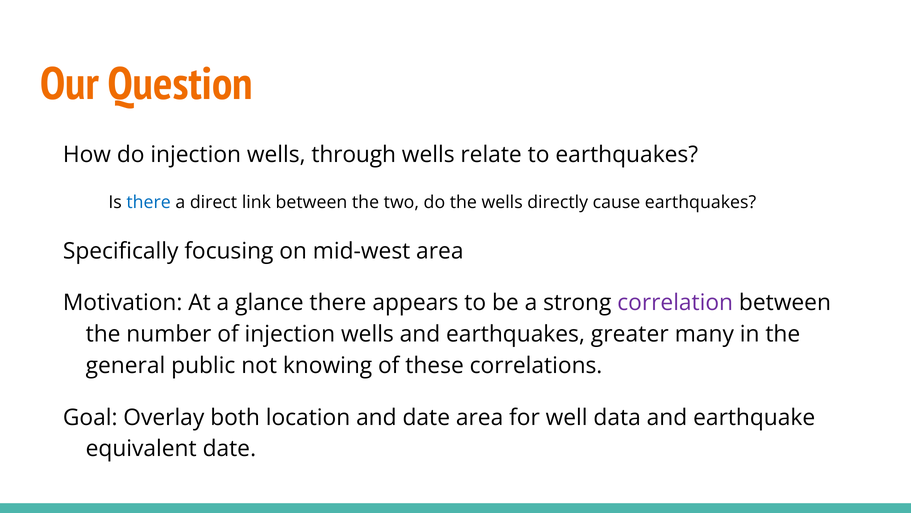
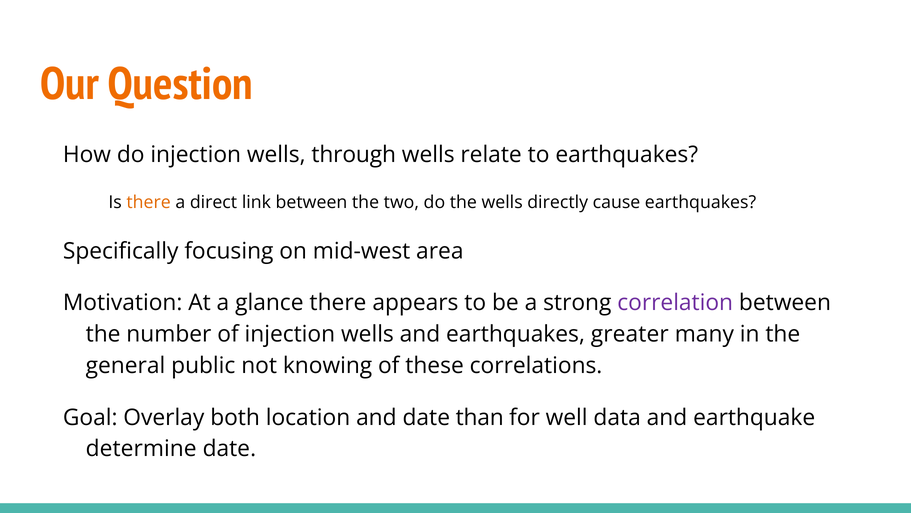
there colour: blue -> orange (149, 202)
date area: area -> than (480, 417)
equivalent: equivalent -> determine (141, 448)
